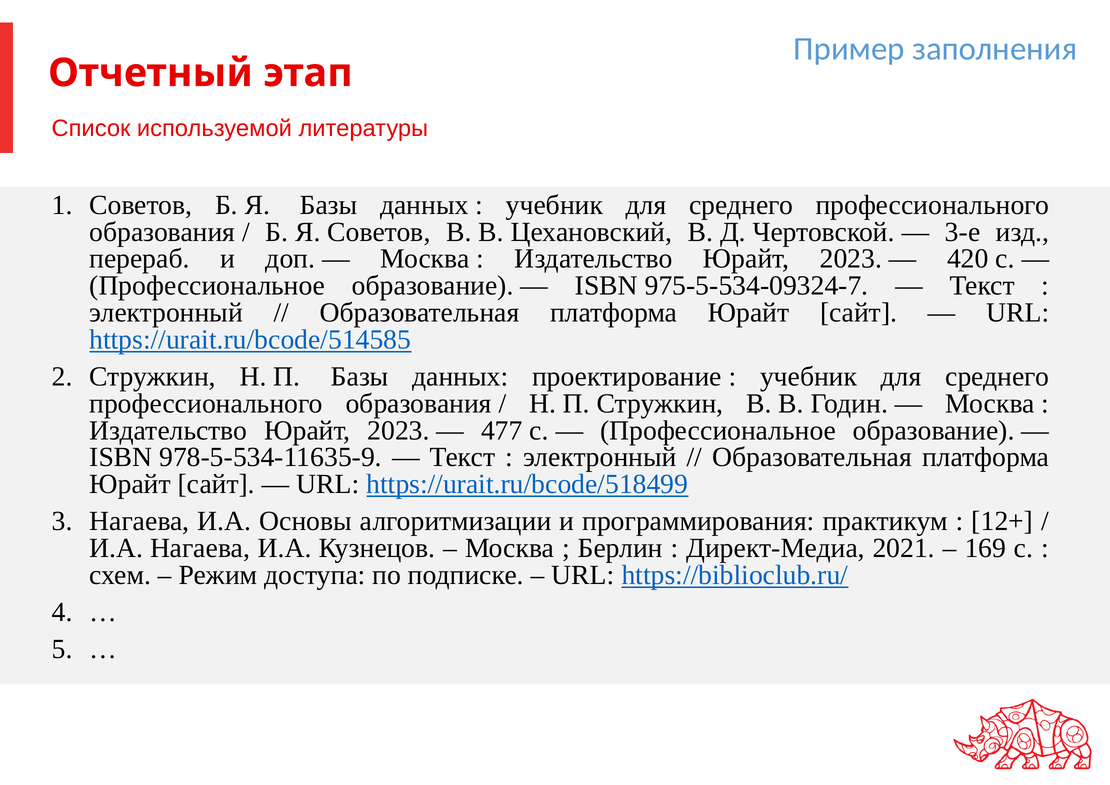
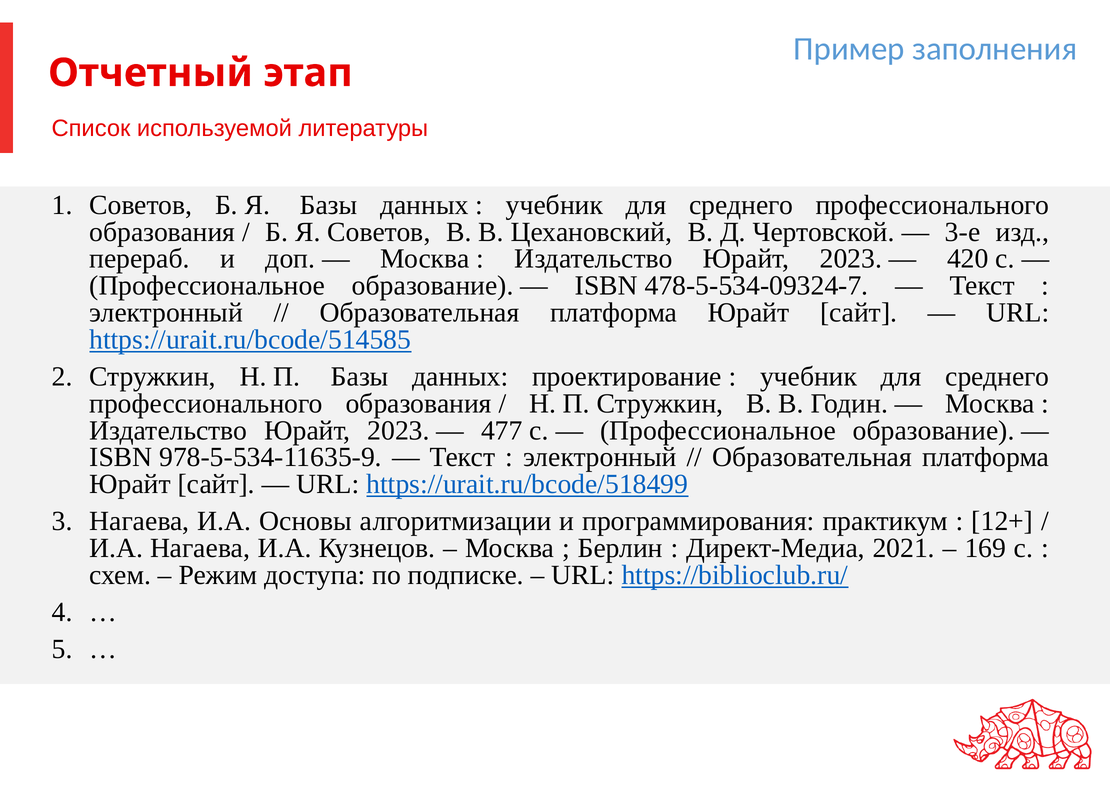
975-5-534-09324-7: 975-5-534-09324-7 -> 478-5-534-09324-7 (757, 286)
